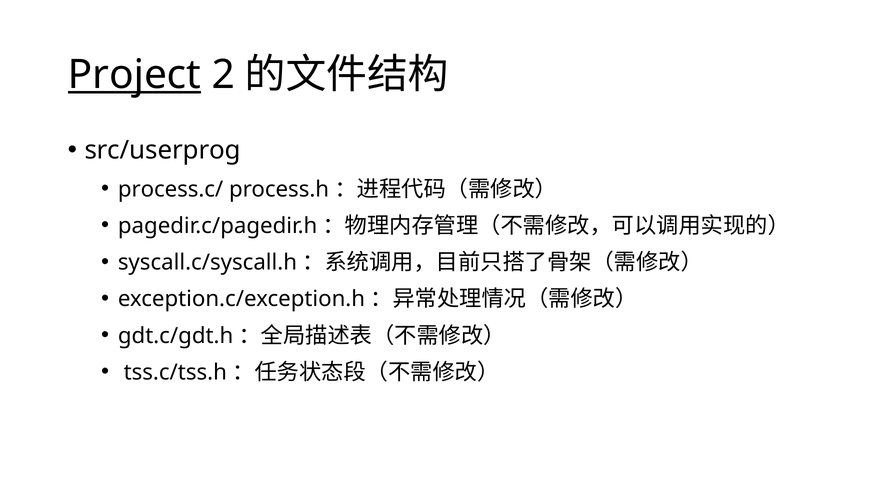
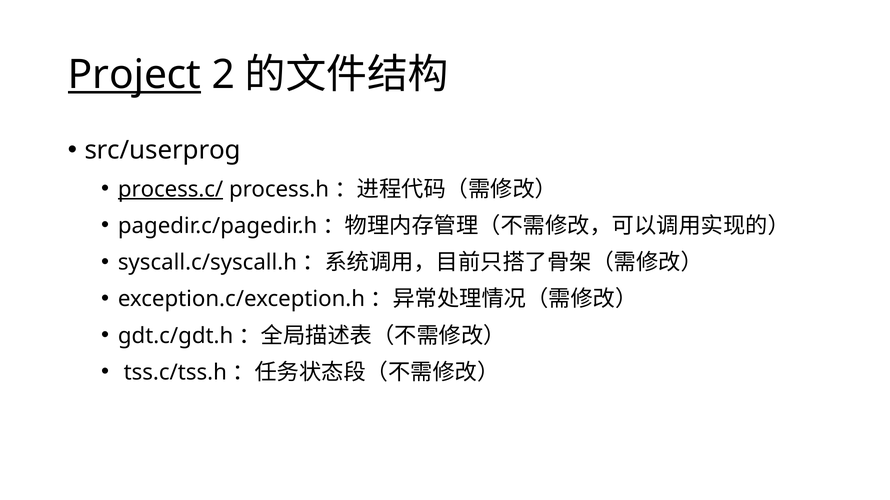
process.c/ underline: none -> present (171, 189)
